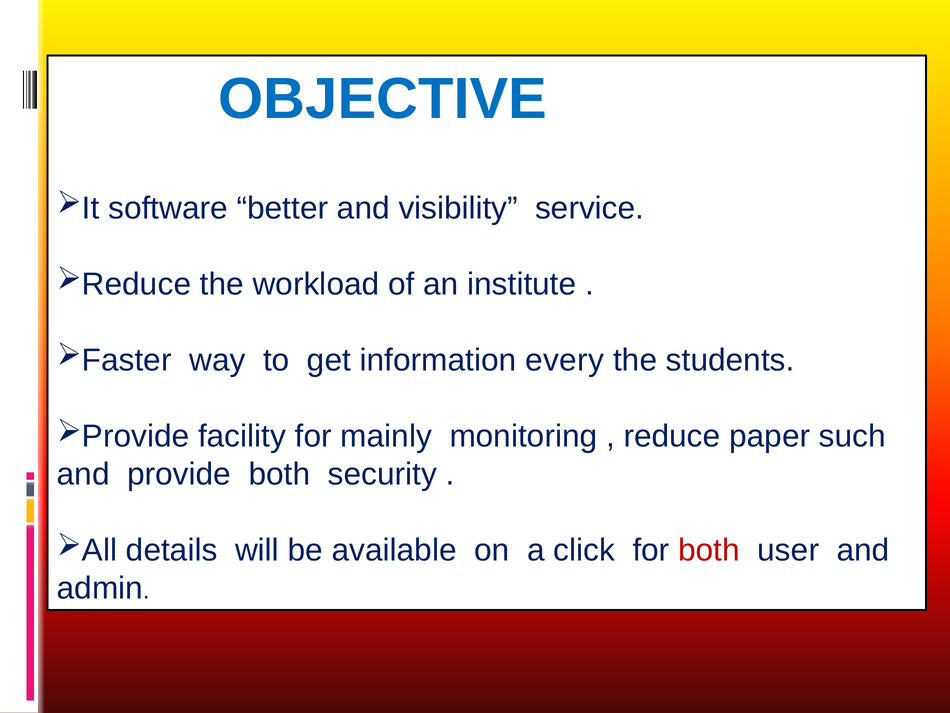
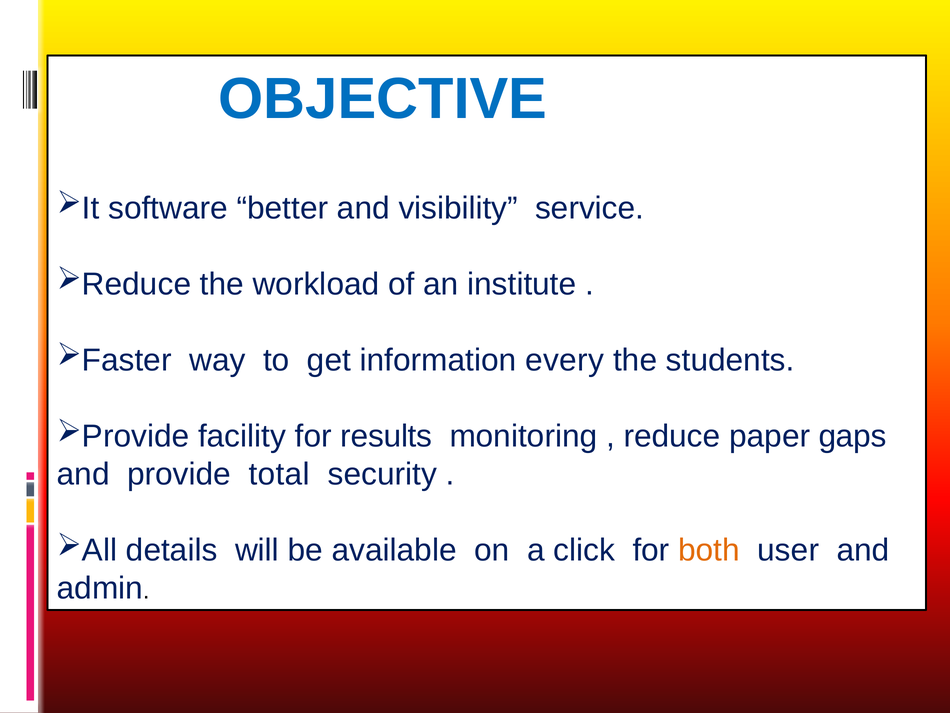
mainly: mainly -> results (386, 436)
such: such -> gaps (853, 436)
provide both: both -> total (279, 474)
both colour: red -> orange (709, 550)
